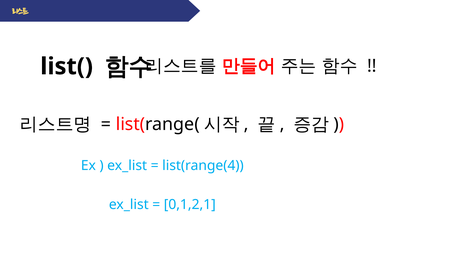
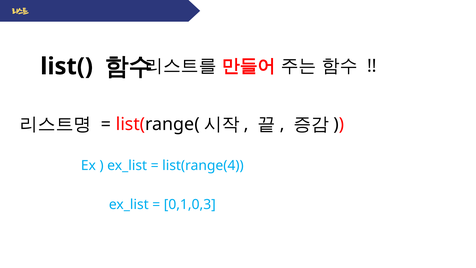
0,1,2,1: 0,1,2,1 -> 0,1,0,3 (190, 204)
